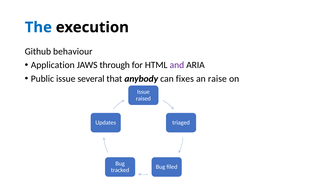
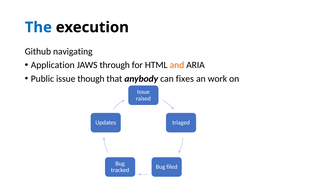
behaviour: behaviour -> navigating (73, 51)
and colour: purple -> orange (177, 65)
several: several -> though (91, 79)
raise: raise -> work (217, 79)
